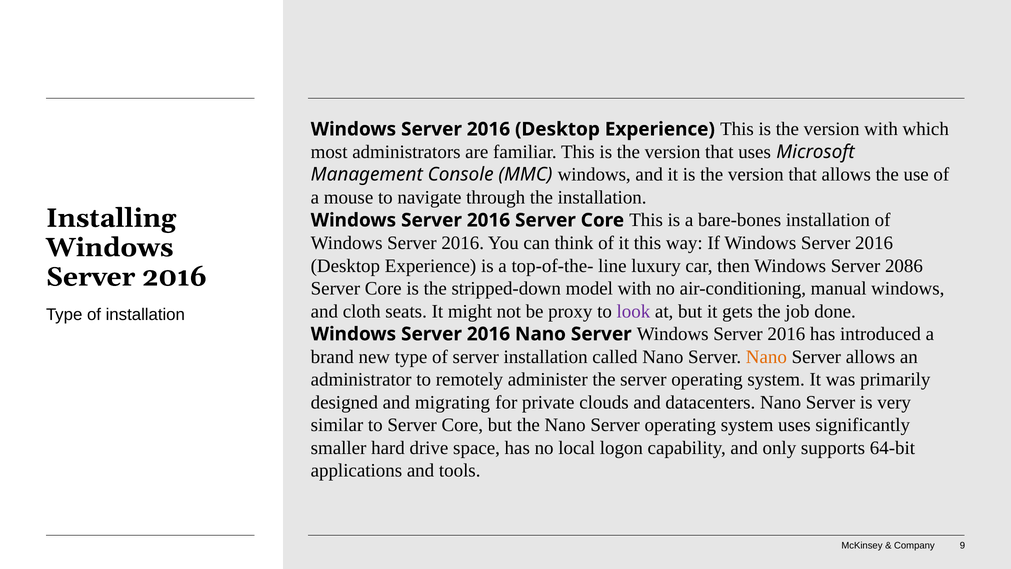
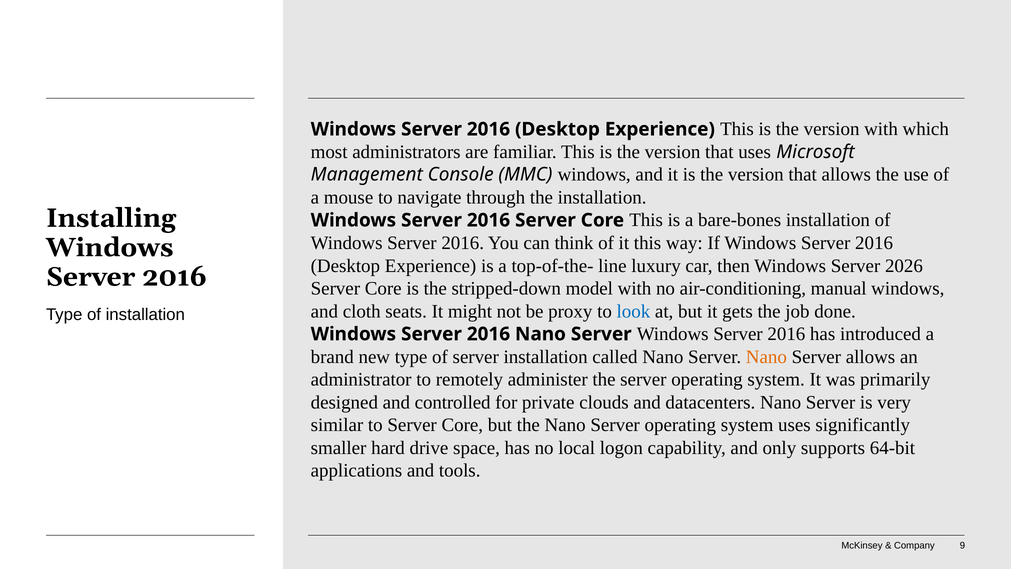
2086: 2086 -> 2026 (904, 266)
look colour: purple -> blue (633, 311)
migrating: migrating -> controlled (453, 402)
